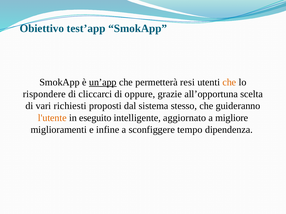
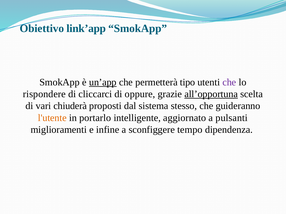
test’app: test’app -> link’app (86, 28)
resi: resi -> tipo (188, 82)
che colour: orange -> purple (229, 82)
all’opportuna underline: none -> present (211, 94)
richiesti: richiesti -> chiuderà (70, 106)
eseguito: eseguito -> portarlo (95, 118)
migliore: migliore -> pulsanti (232, 118)
